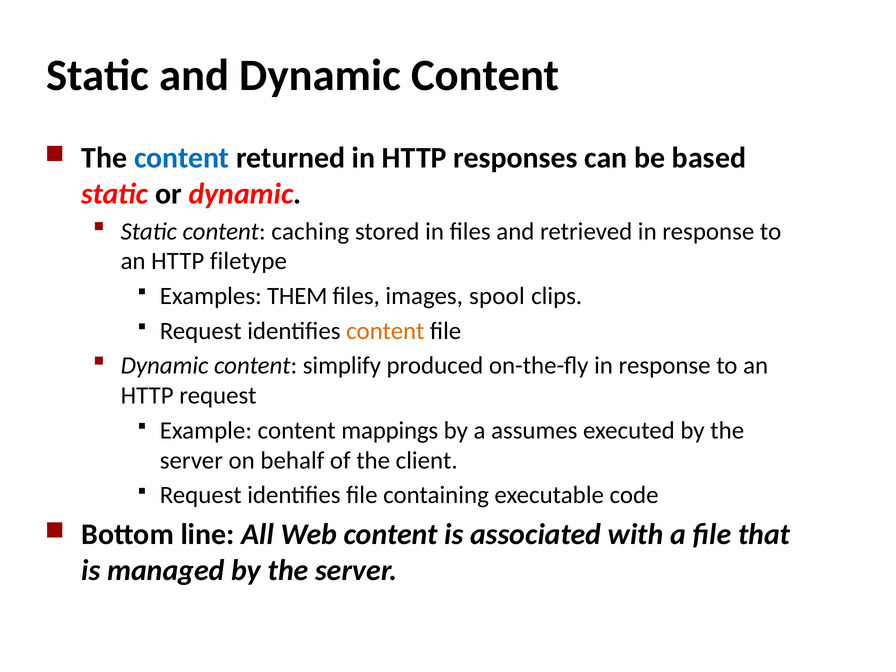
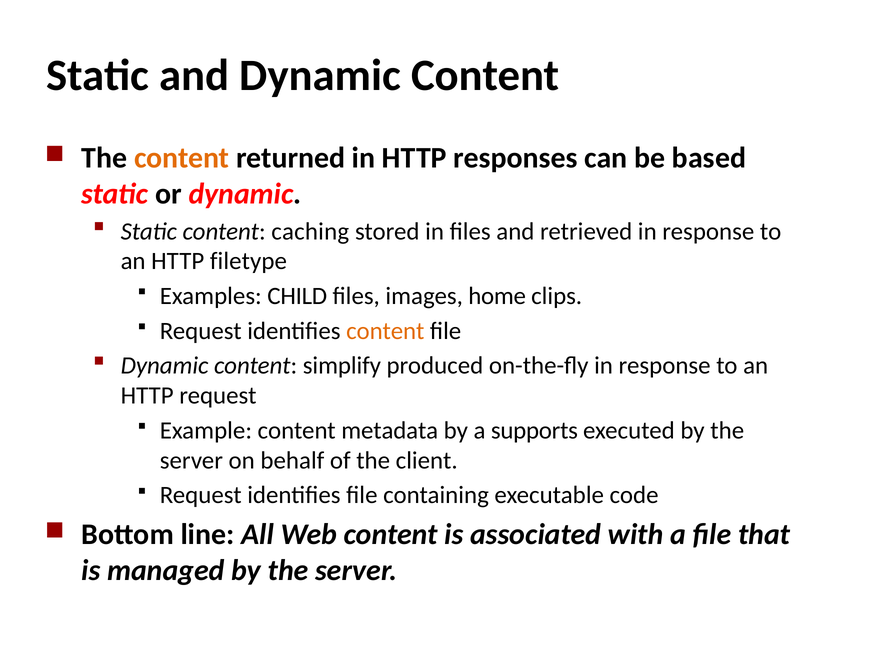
content colour: blue -> orange (182, 158)
THEM: THEM -> CHILD (297, 296)
spool: spool -> home (497, 296)
mappings: mappings -> metadata (390, 430)
assumes: assumes -> supports (534, 430)
